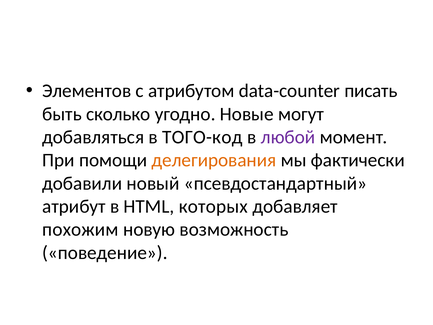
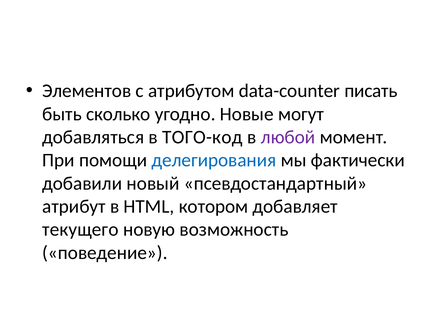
делегирования colour: orange -> blue (214, 160)
которых: которых -> котором (214, 206)
похожим: похожим -> текущего (80, 229)
